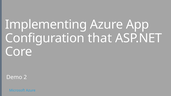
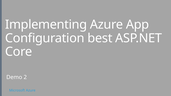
that: that -> best (100, 38)
